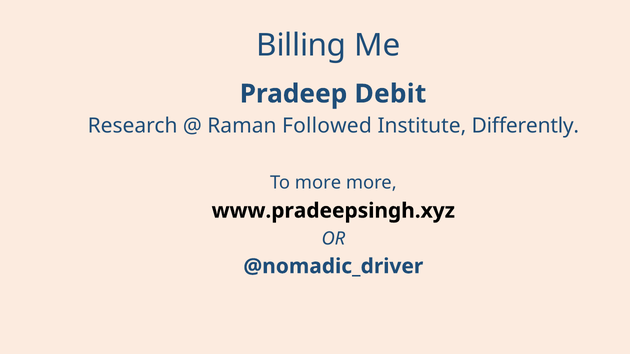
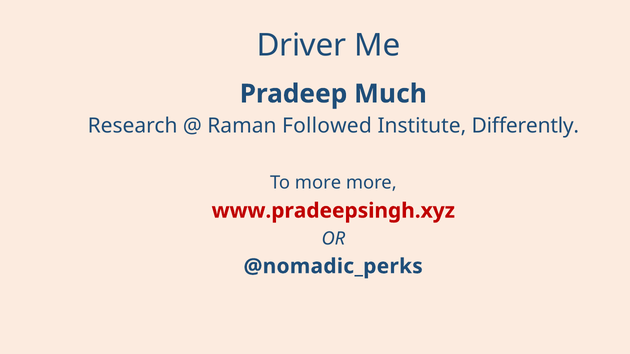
Billing: Billing -> Driver (301, 46)
Debit: Debit -> Much (390, 94)
www.pradeepsingh.xyz colour: black -> red (333, 211)
@nomadic_driver: @nomadic_driver -> @nomadic_perks (333, 267)
